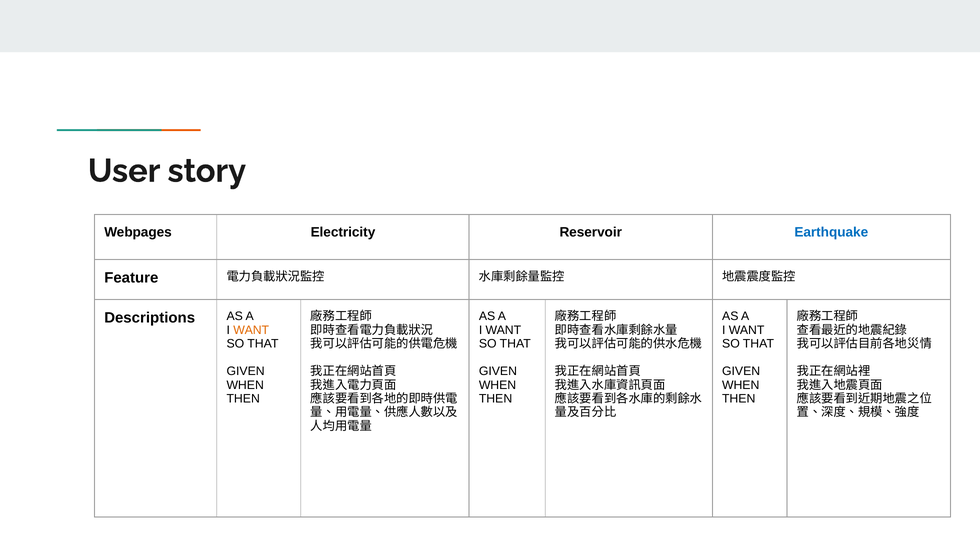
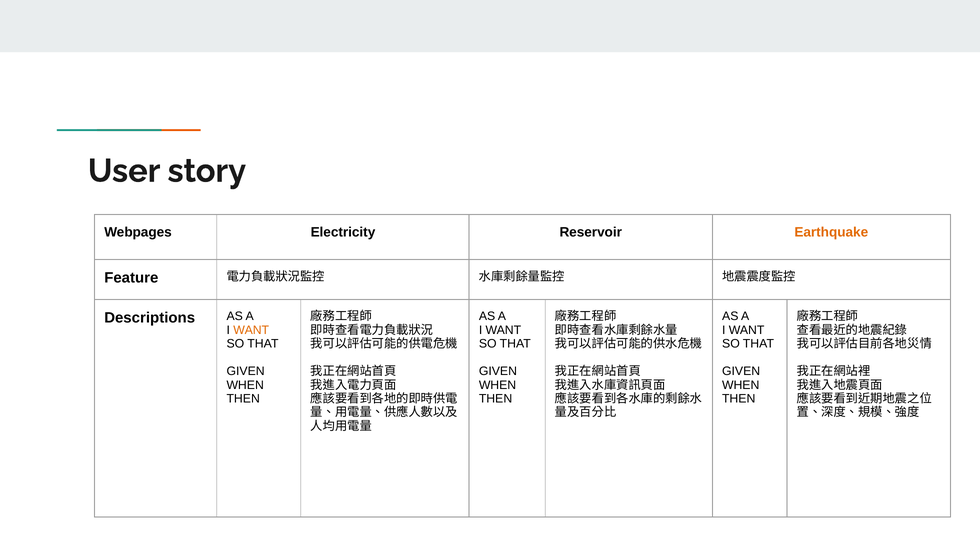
Earthquake colour: blue -> orange (831, 232)
